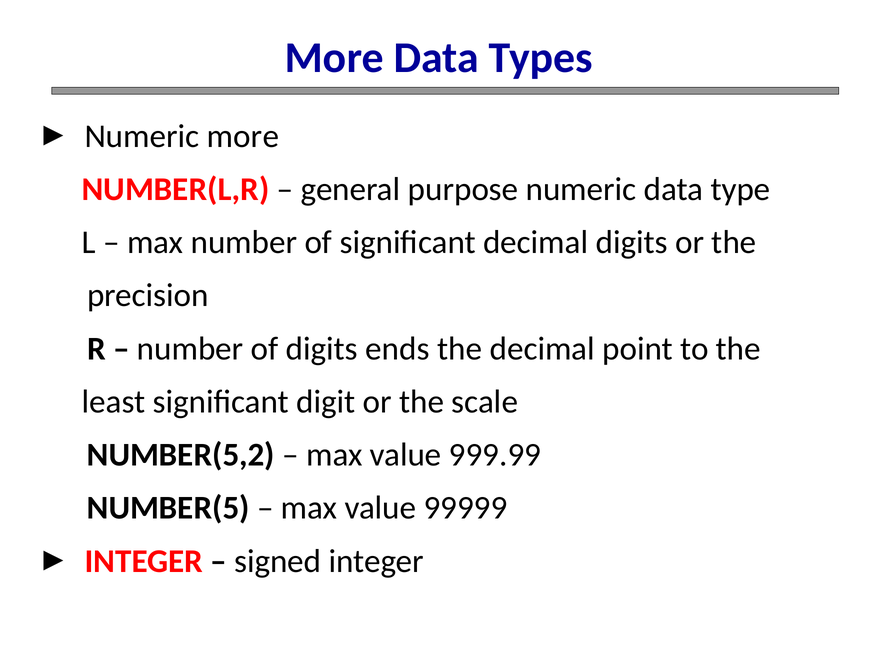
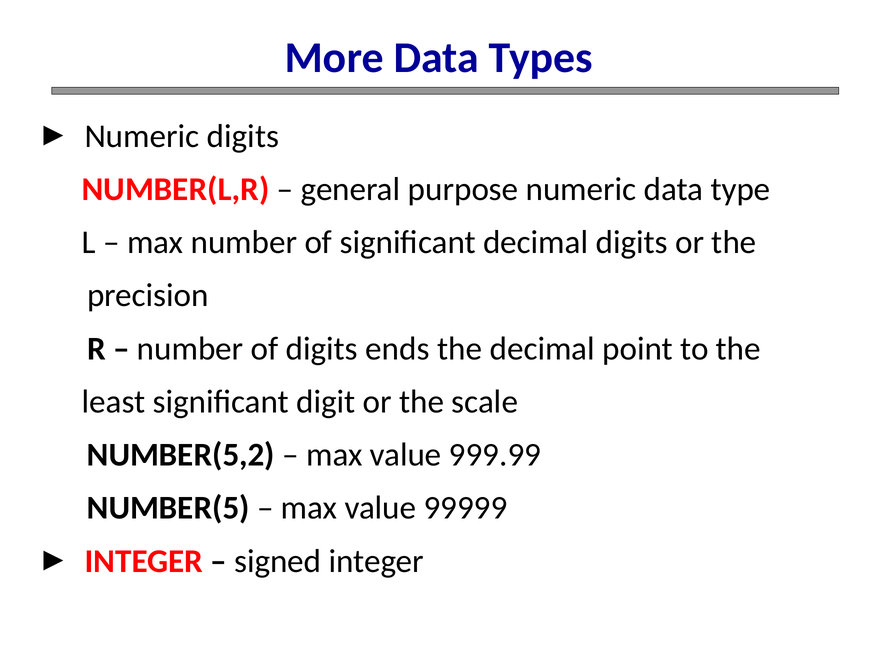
Numeric more: more -> digits (243, 136)
